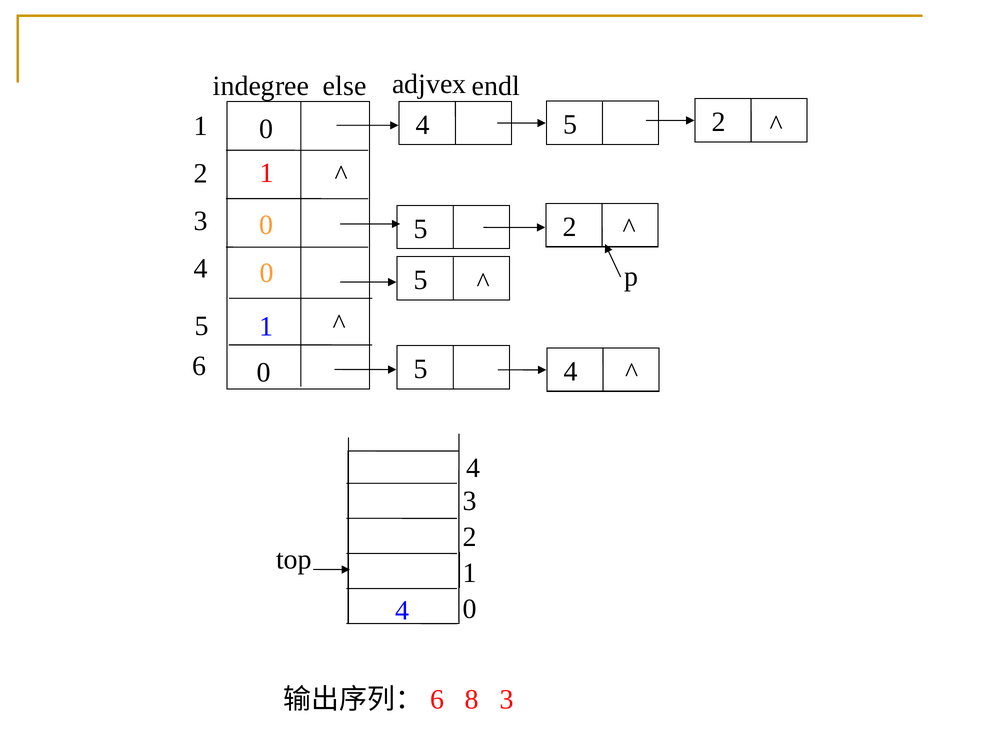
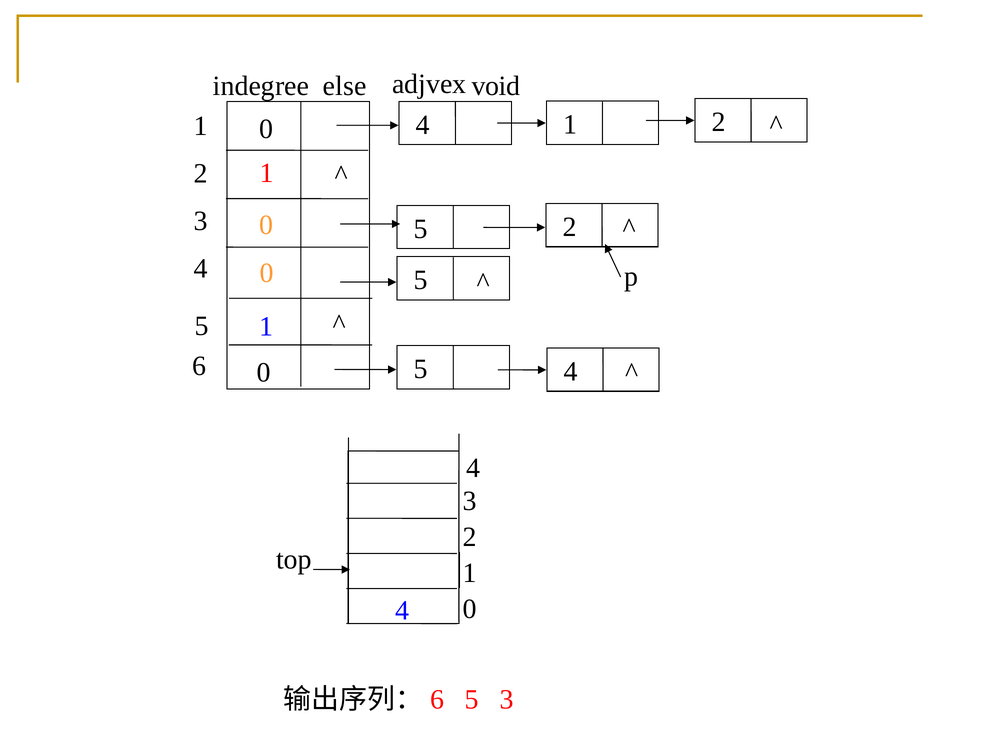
endl: endl -> void (496, 86)
5: 5 -> 1 (570, 125)
8: 8 -> 5 (472, 699)
